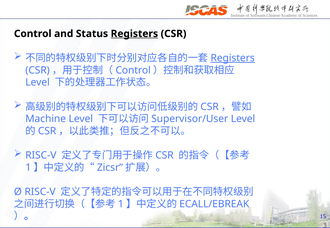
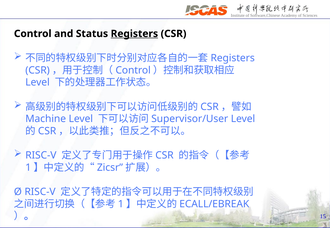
Registers underline: present -> none (233, 58)
